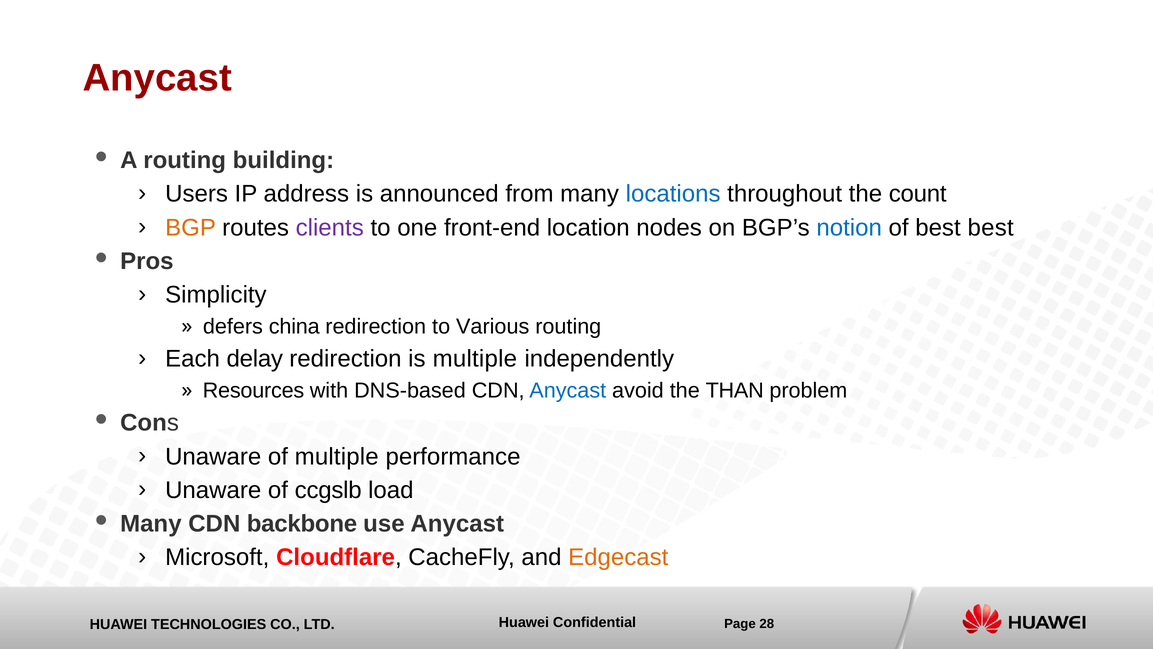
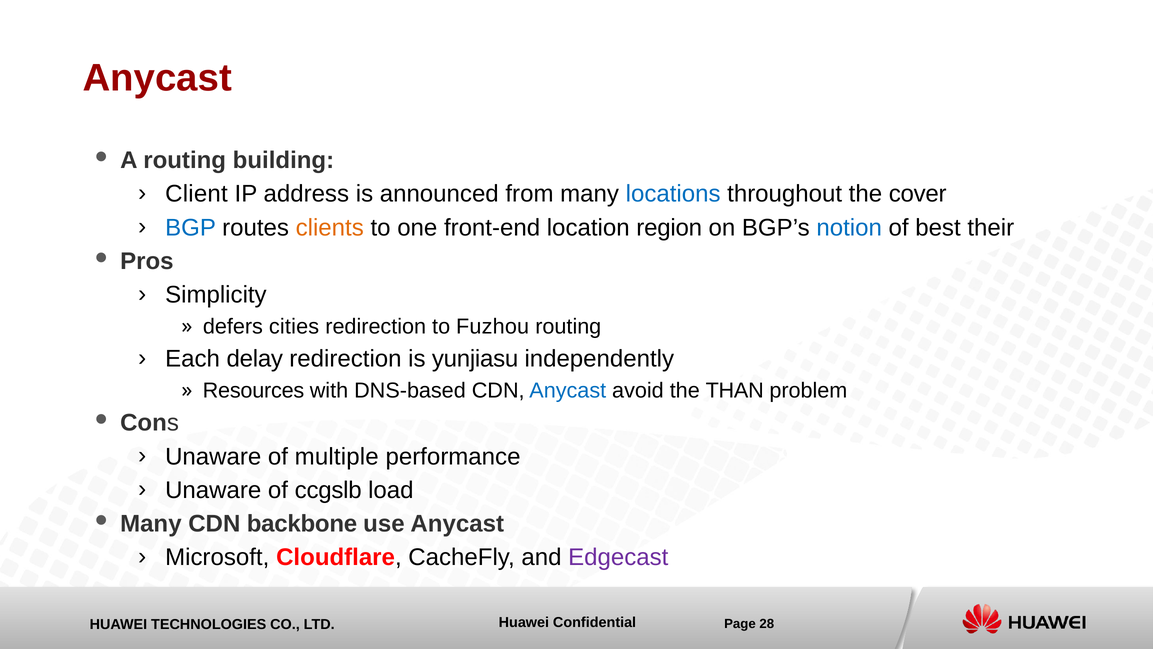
Users: Users -> Client (196, 194)
count: count -> cover (918, 194)
BGP colour: orange -> blue (191, 228)
clients colour: purple -> orange (330, 228)
nodes: nodes -> region (669, 228)
best best: best -> their (991, 228)
china: china -> cities (294, 326)
Various: Various -> Fuzhou (493, 326)
is multiple: multiple -> yunjiasu (475, 359)
Edgecast colour: orange -> purple (618, 557)
